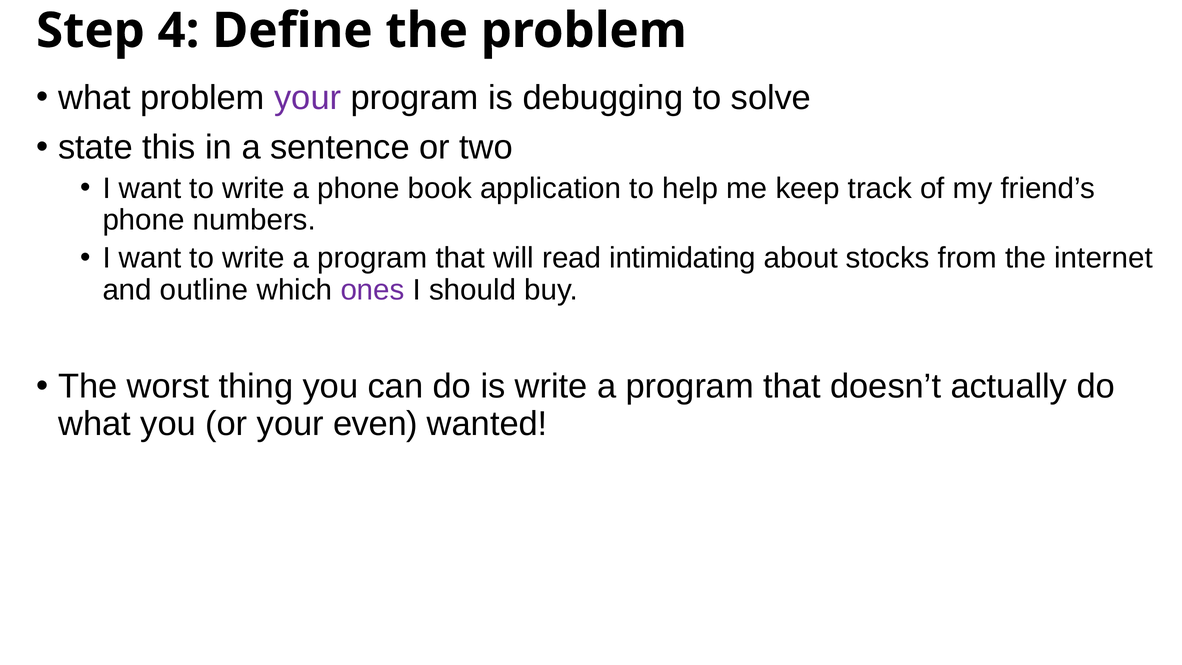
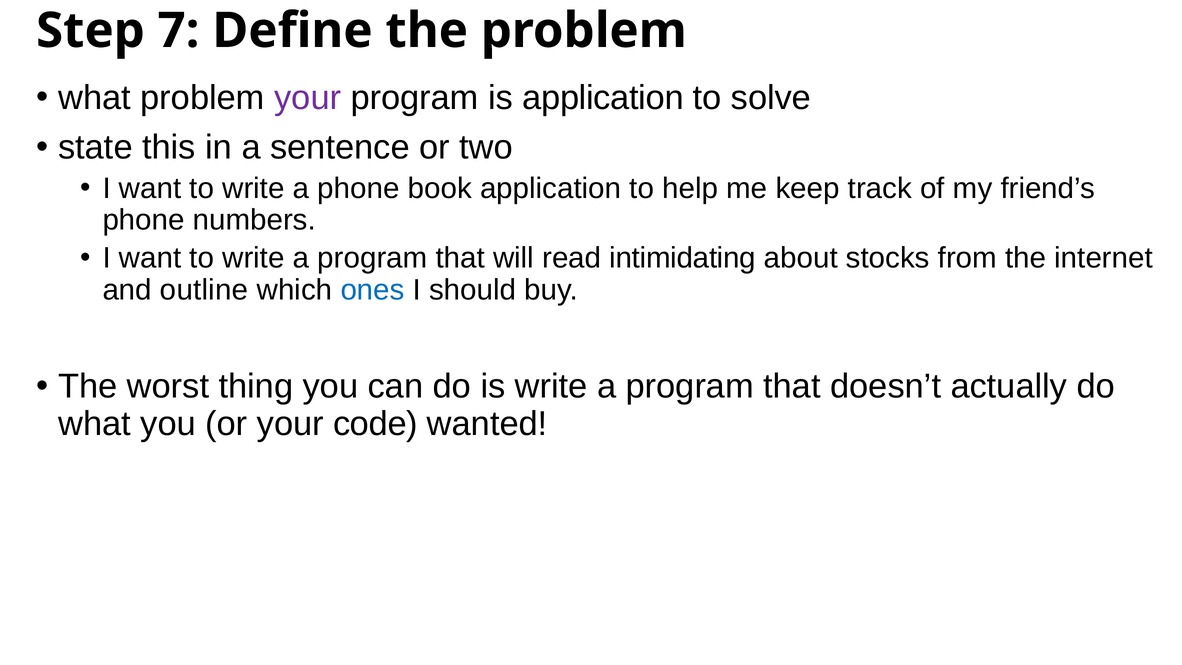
4: 4 -> 7 (179, 31)
is debugging: debugging -> application (603, 98)
ones colour: purple -> blue (373, 290)
even: even -> code (376, 424)
